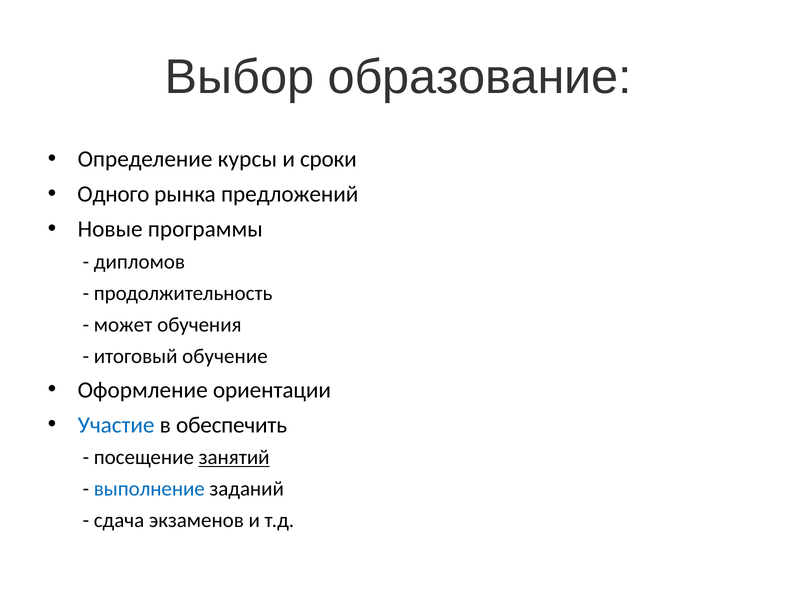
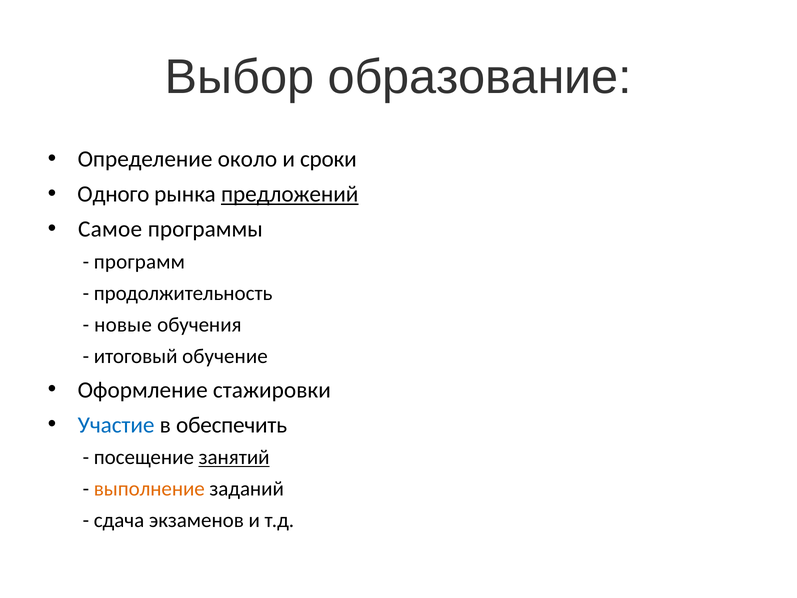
курсы: курсы -> около (247, 159)
предложений underline: none -> present (290, 194)
Новые: Новые -> Самое (110, 229)
дипломов: дипломов -> программ (139, 262)
может: может -> новые (123, 325)
ориентации: ориентации -> стажировки (272, 390)
выполнение colour: blue -> orange (149, 489)
